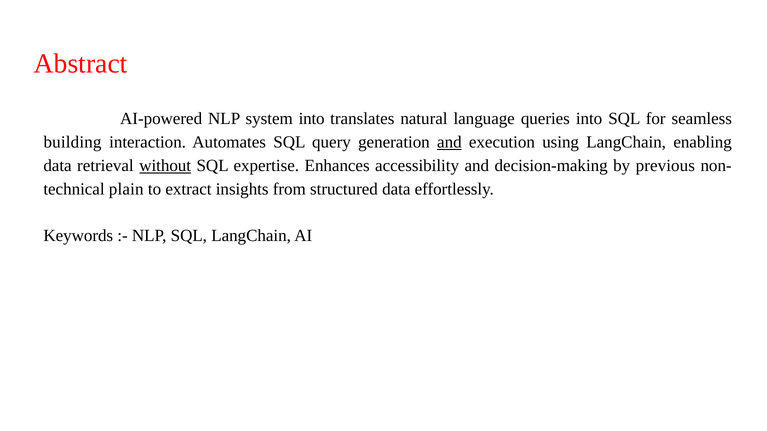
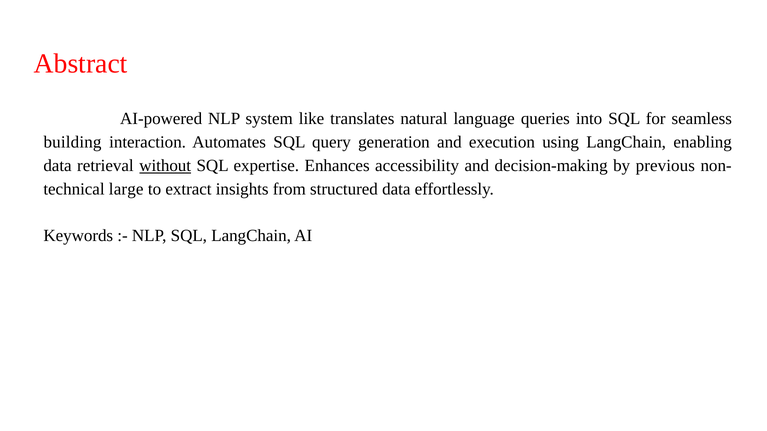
system into: into -> like (312, 119)
and underline: present -> none (449, 142)
plain: plain -> large (126, 189)
